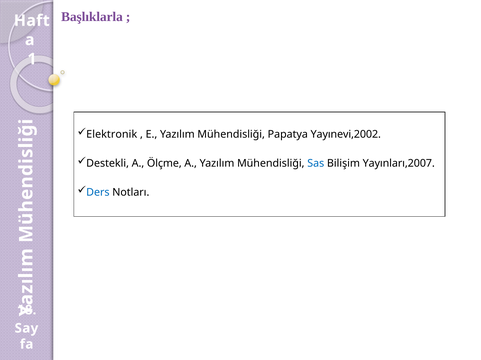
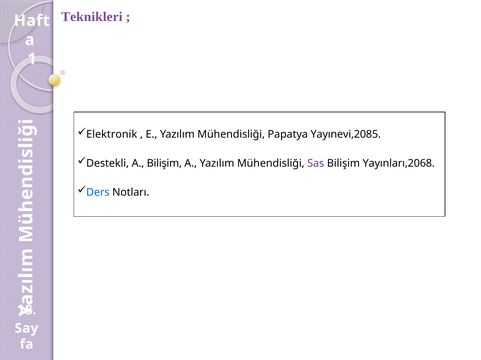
Başlıklarla: Başlıklarla -> Teknikleri (92, 17)
Yayınevi,2002: Yayınevi,2002 -> Yayınevi,2085 (346, 135)
A Ölçme: Ölçme -> Bilişim (164, 164)
Sas colour: blue -> purple (316, 164)
Yayınları,2007: Yayınları,2007 -> Yayınları,2068 (399, 164)
